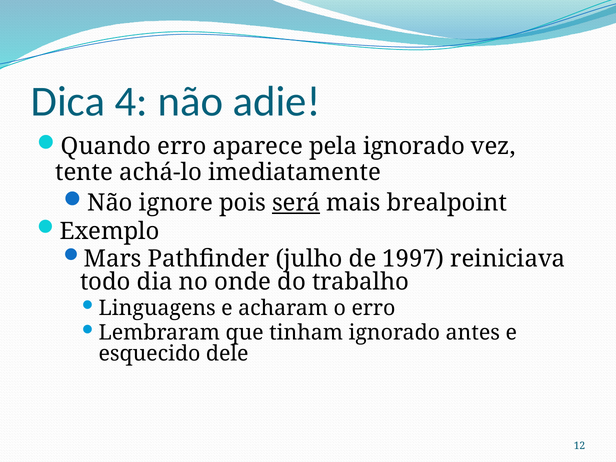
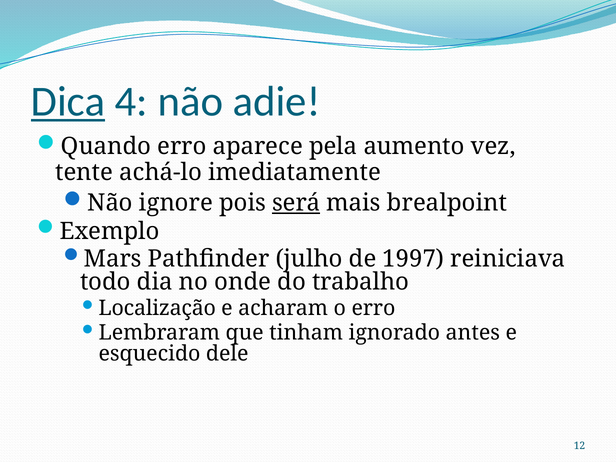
Dica underline: none -> present (68, 102)
pela ignorado: ignorado -> aumento (414, 146)
Linguagens: Linguagens -> Localização (157, 308)
